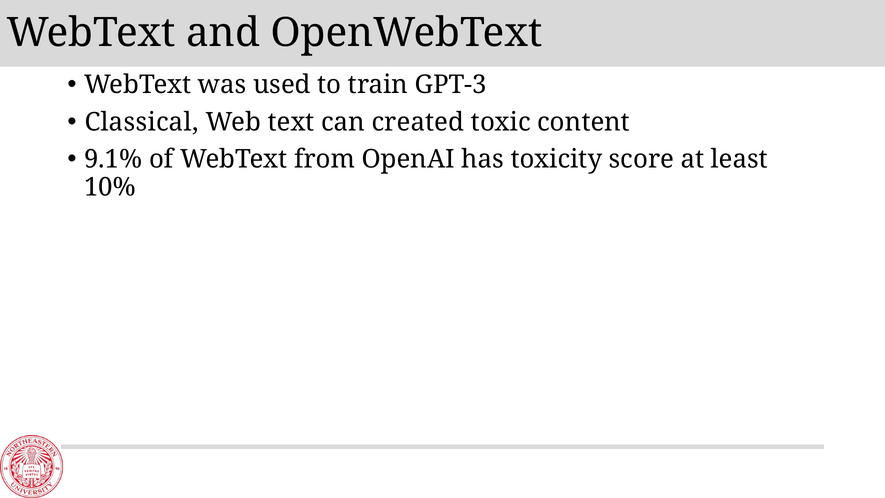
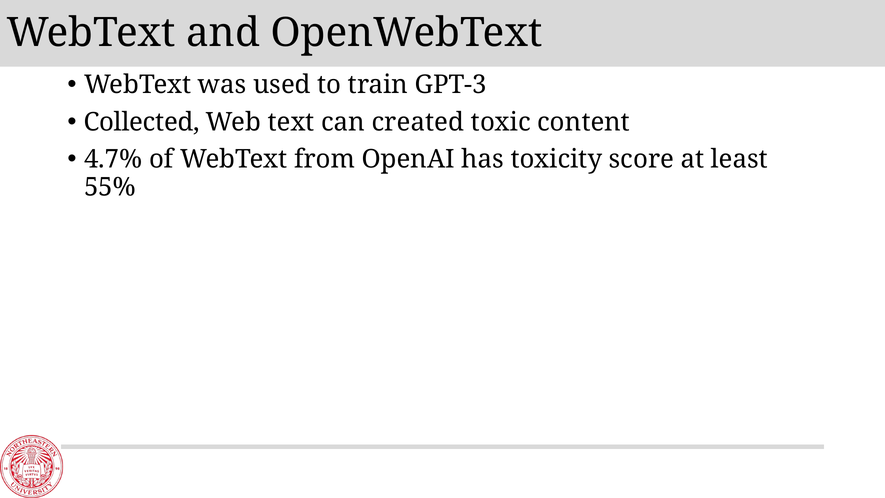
Classical: Classical -> Collected (142, 122)
9.1%: 9.1% -> 4.7% (113, 159)
10%: 10% -> 55% (110, 187)
